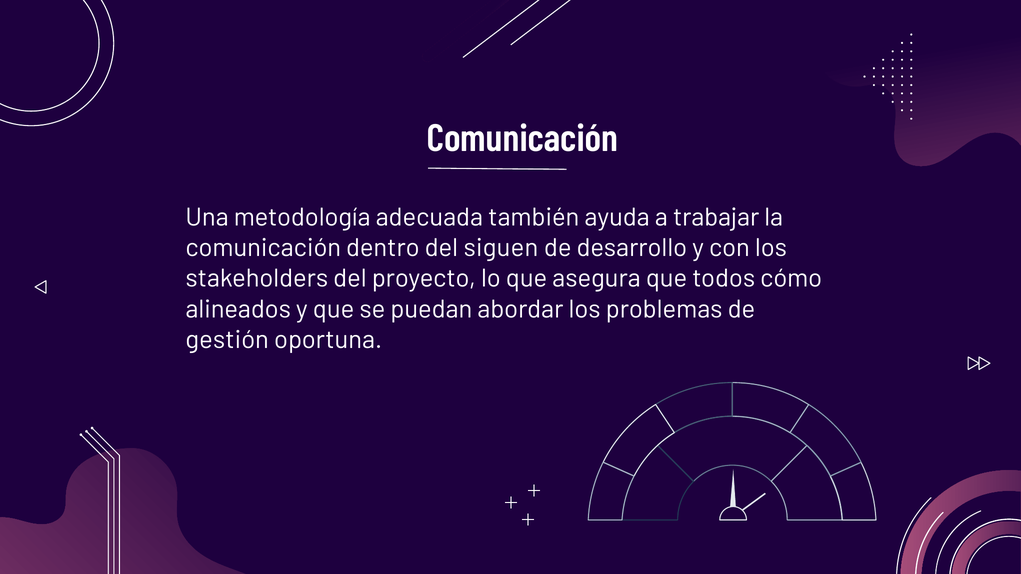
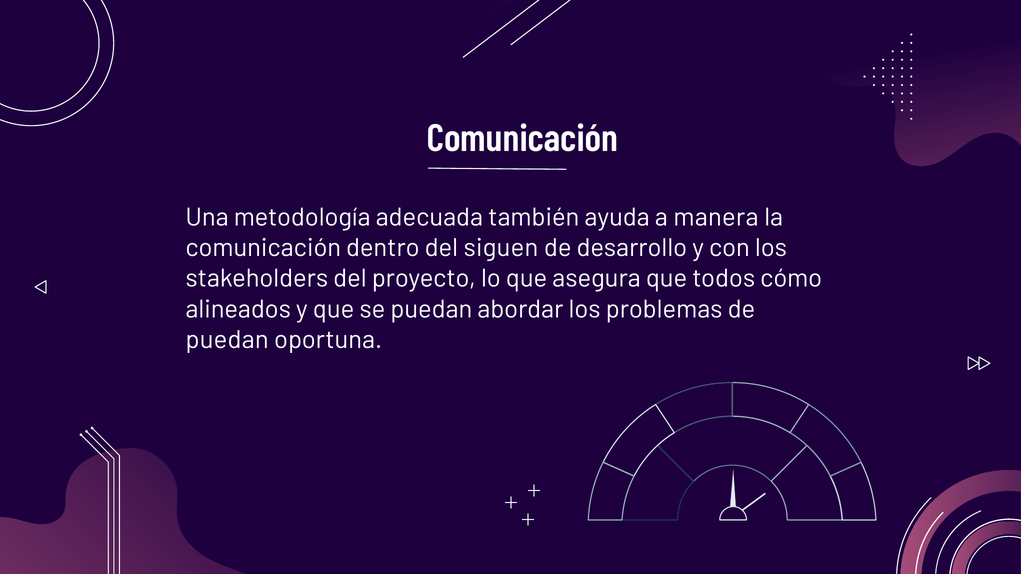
trabajar: trabajar -> manera (716, 217)
gestión: gestión -> puedan (227, 340)
